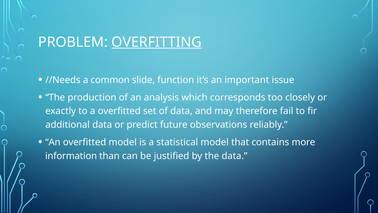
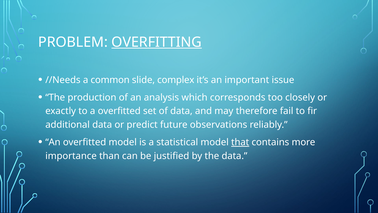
function: function -> complex (176, 80)
that underline: none -> present (240, 142)
information: information -> importance (71, 156)
